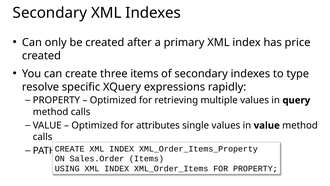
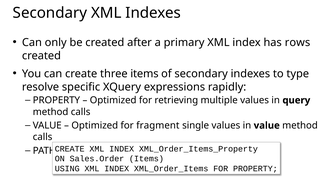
price: price -> rows (298, 42)
attributes: attributes -> fragment (158, 125)
